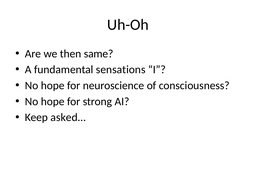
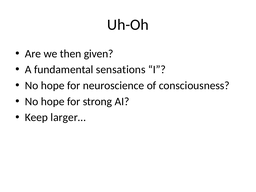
same: same -> given (99, 54)
asked…: asked… -> larger… (68, 117)
